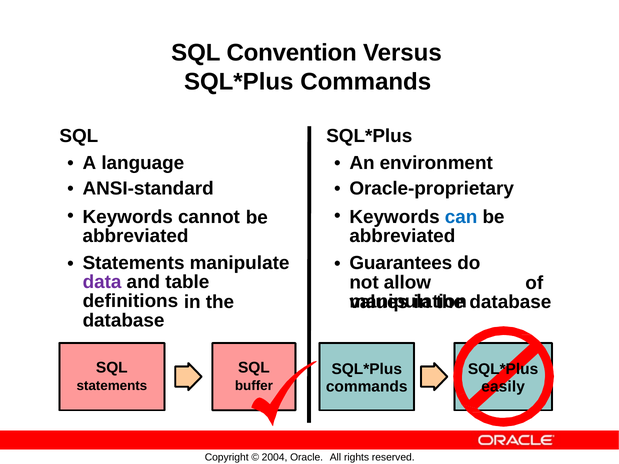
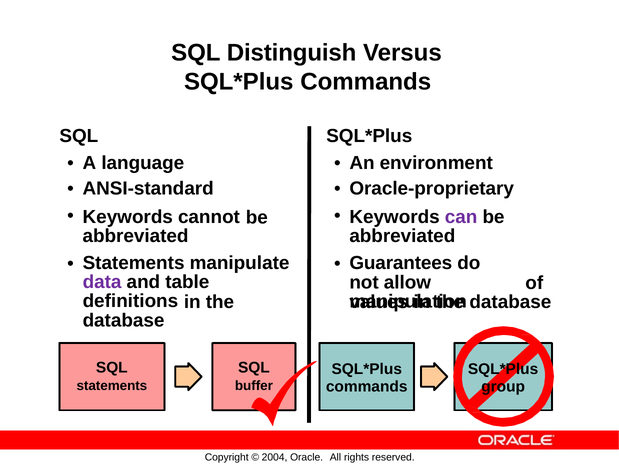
Convention: Convention -> Distinguish (292, 53)
can colour: blue -> purple (461, 217)
easily: easily -> group (503, 387)
